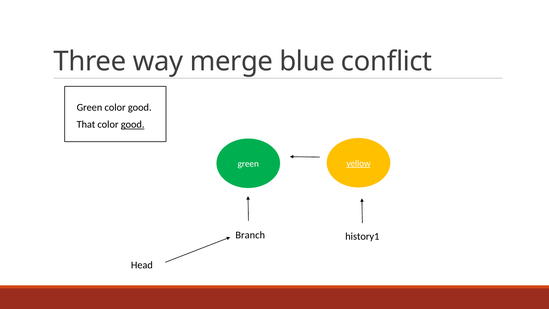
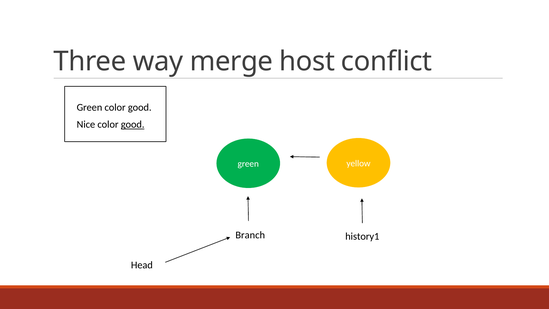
blue: blue -> host (307, 62)
That: That -> Nice (86, 124)
yellow underline: present -> none (358, 163)
